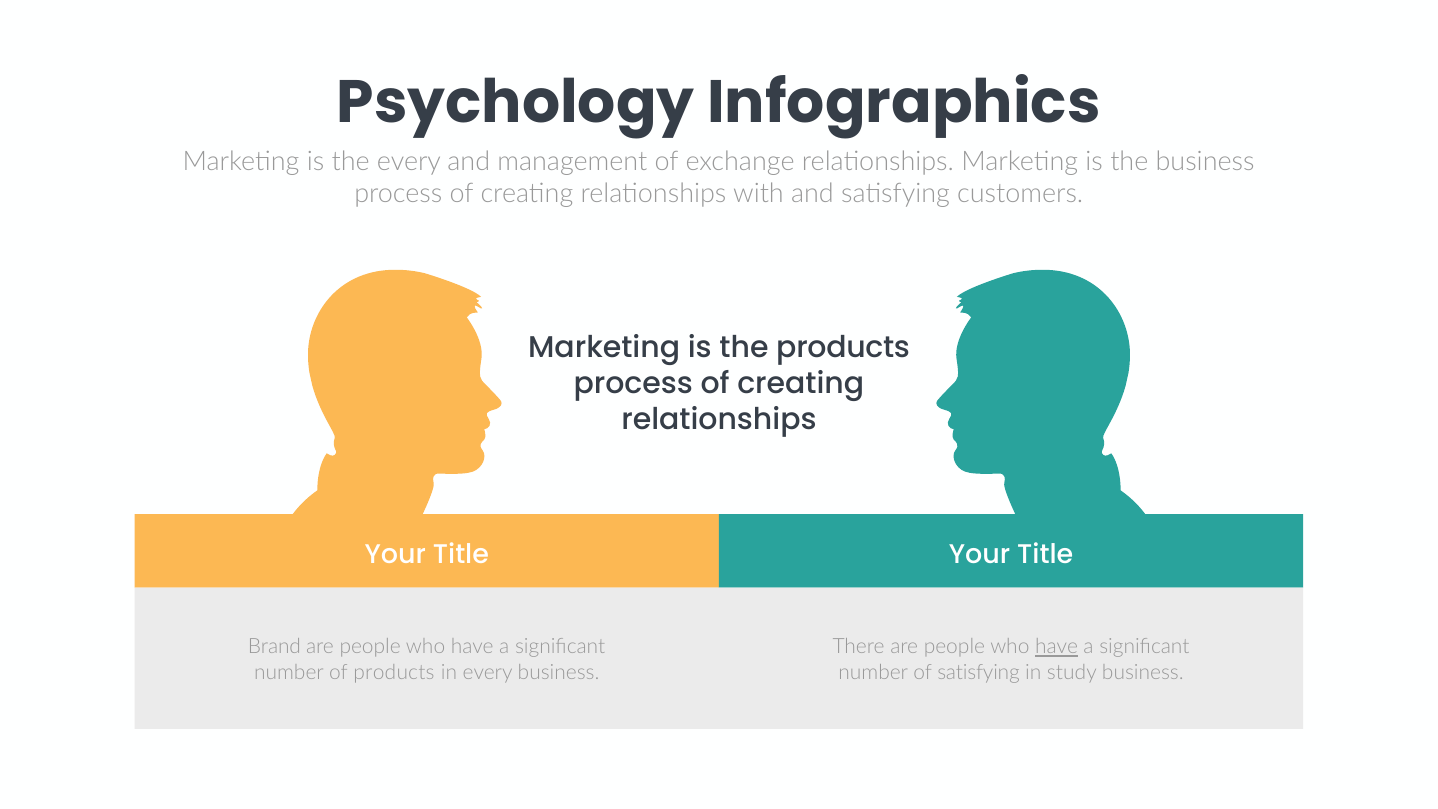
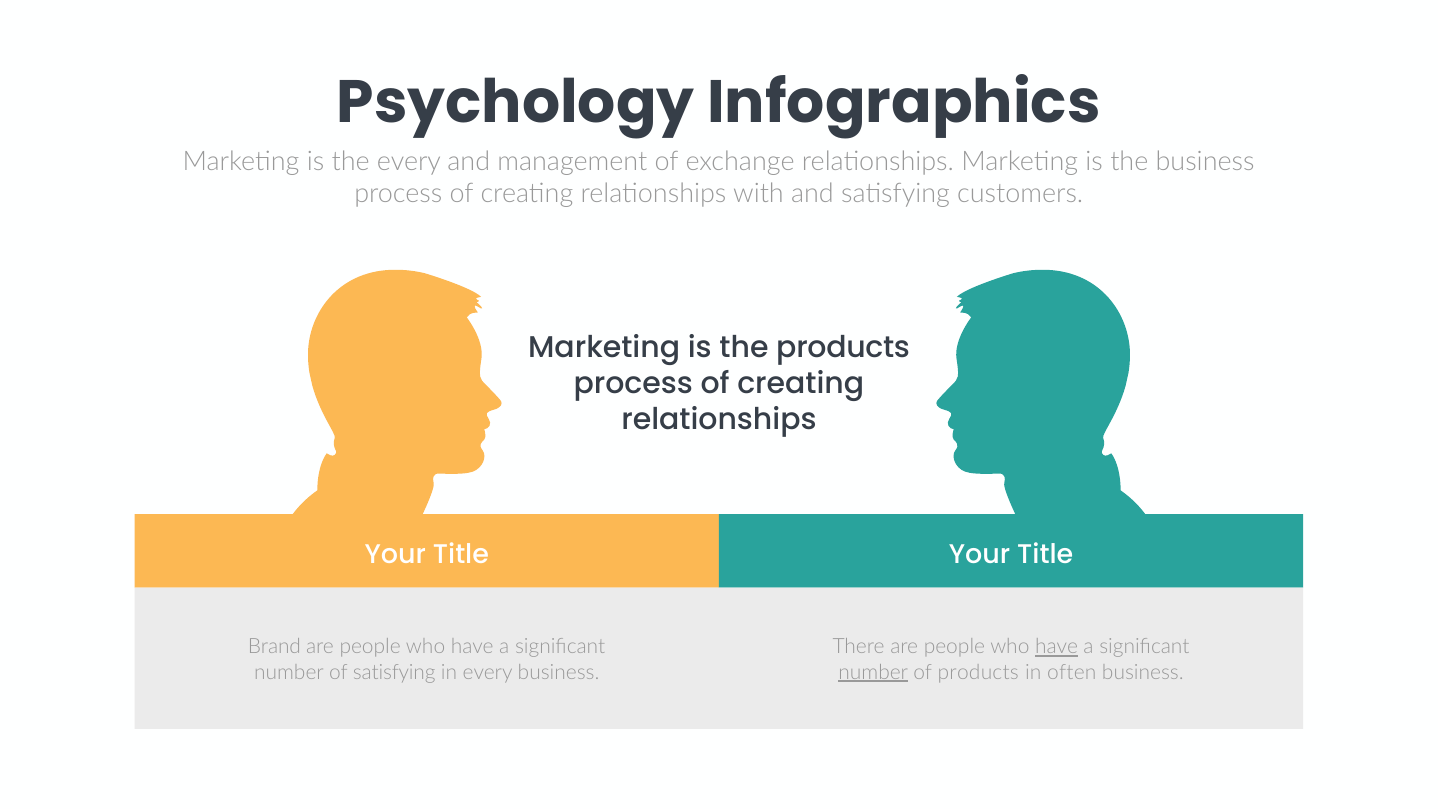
of products: products -> satisfying (394, 672)
number underline: none -> present (873, 672)
of satisfying: satisfying -> products (978, 672)
study: study -> often (1072, 672)
